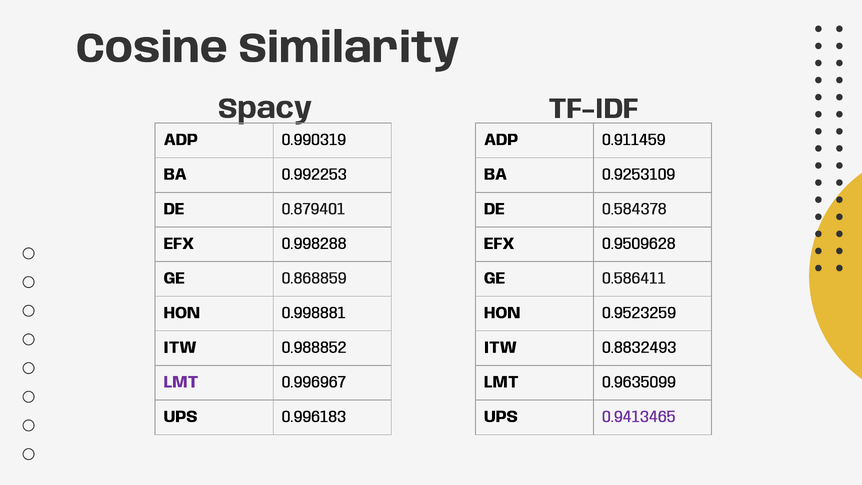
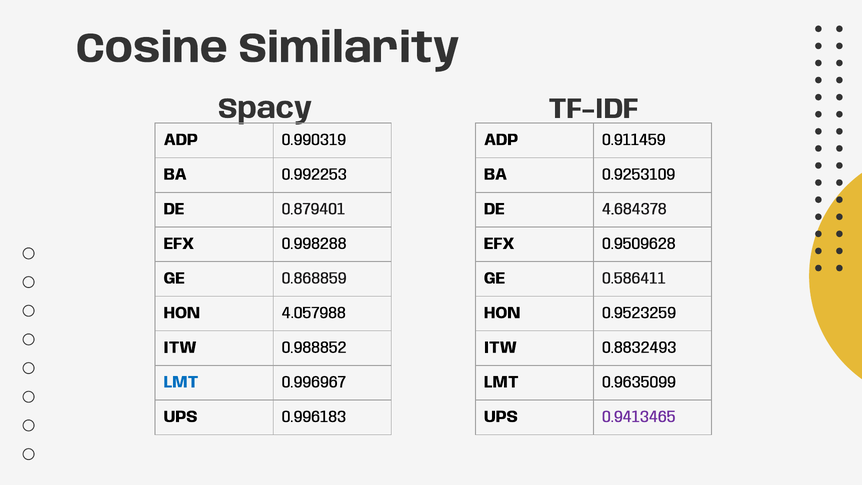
0.584378: 0.584378 -> 4.684378 (634, 209)
0.998881: 0.998881 -> 4.057988 (314, 313)
LMT colour: purple -> blue (181, 382)
